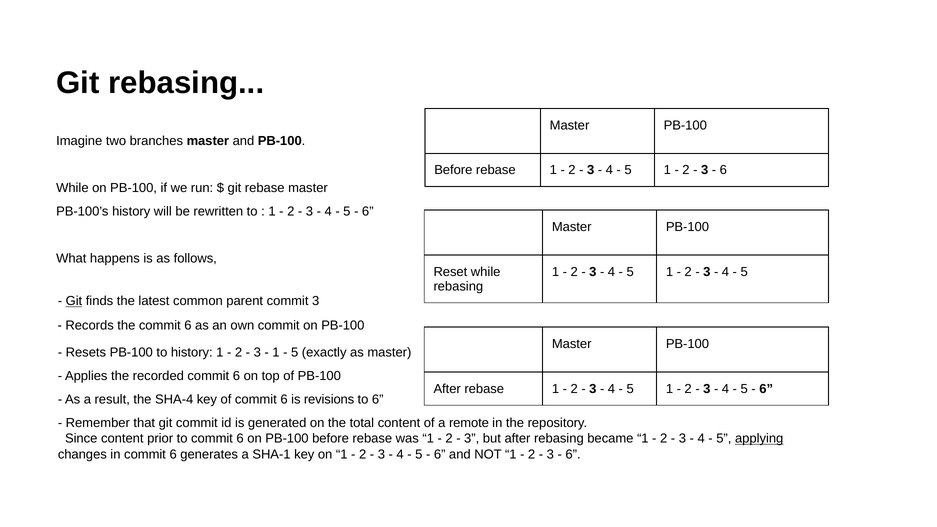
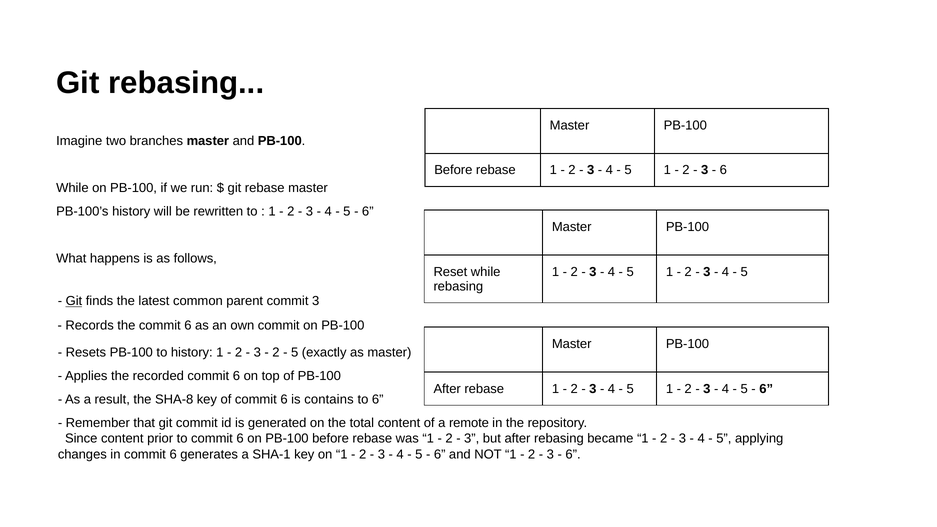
1: 1 -> 2 (276, 353)
SHA-4: SHA-4 -> SHA-8 (174, 400)
revisions: revisions -> contains (329, 400)
applying underline: present -> none (759, 439)
